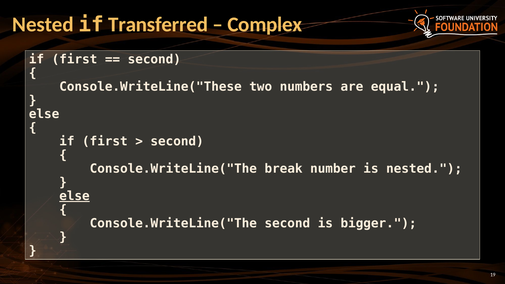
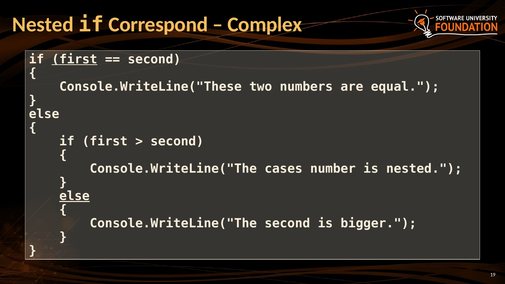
Transferred: Transferred -> Correspond (158, 25)
first underline: none -> present (75, 59)
break: break -> cases (284, 169)
